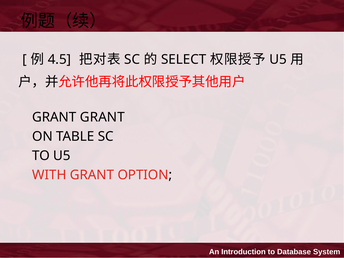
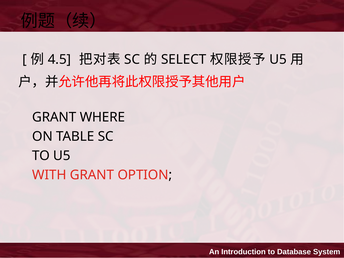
GRANT GRANT: GRANT -> WHERE (102, 117)
